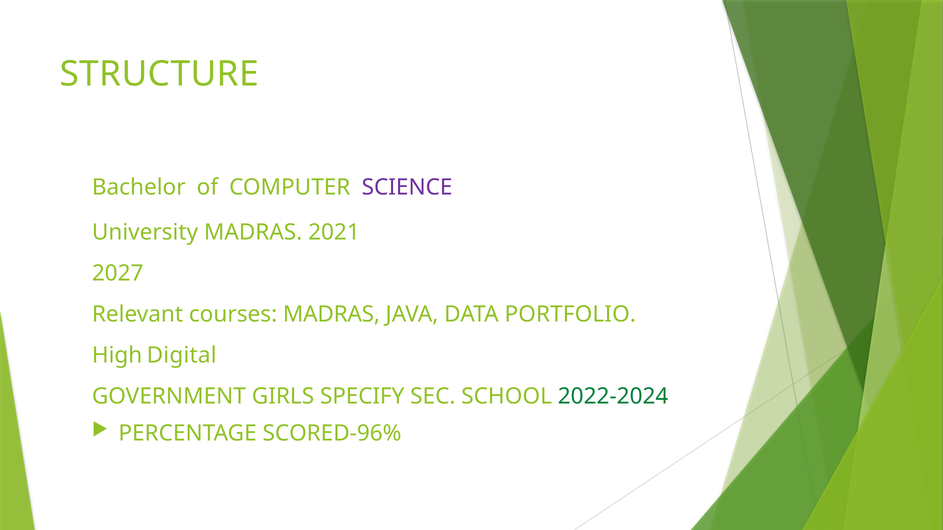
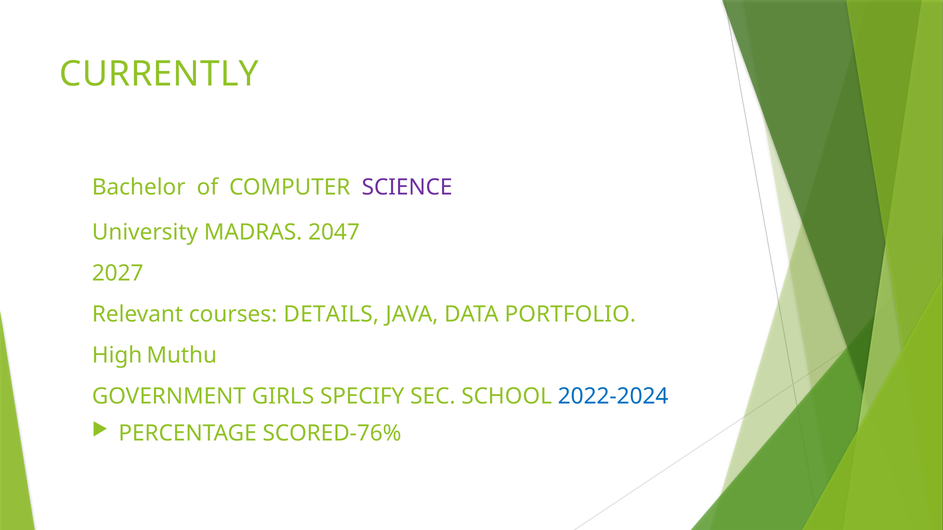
STRUCTURE: STRUCTURE -> CURRENTLY (159, 74)
2021: 2021 -> 2047 (334, 233)
courses MADRAS: MADRAS -> DETAILS (331, 315)
Digital: Digital -> Muthu (182, 356)
2022-2024 colour: green -> blue (613, 397)
SCORED-96%: SCORED-96% -> SCORED-76% (332, 434)
